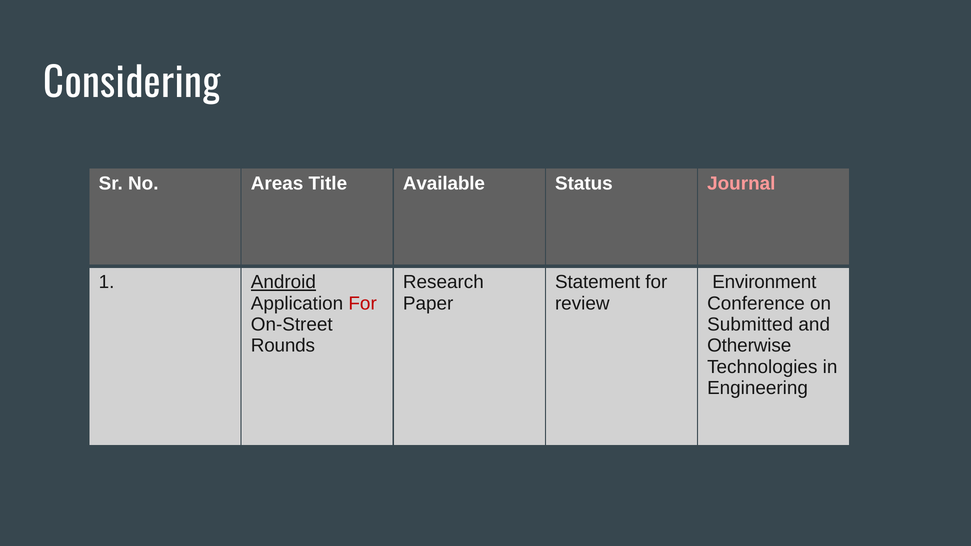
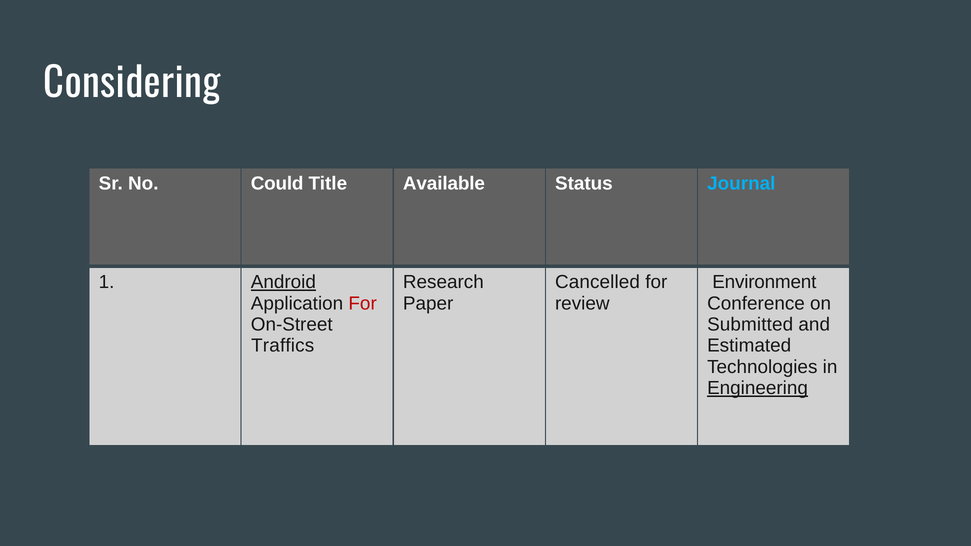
Areas: Areas -> Could (277, 184)
Journal colour: pink -> light blue (741, 184)
Statement: Statement -> Cancelled (597, 282)
Rounds: Rounds -> Traffics (283, 346)
Otherwise: Otherwise -> Estimated (749, 346)
Engineering underline: none -> present (758, 388)
